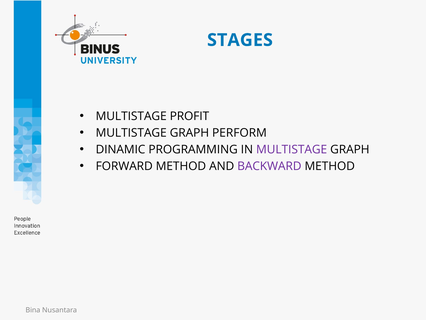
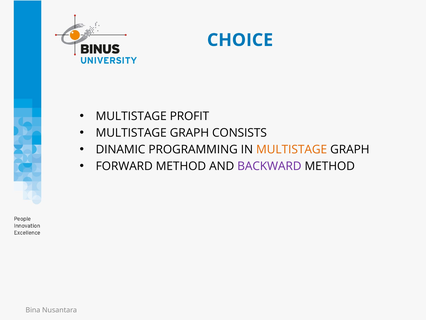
STAGES: STAGES -> CHOICE (240, 40)
PERFORM: PERFORM -> CONSISTS (240, 133)
MULTISTAGE colour: purple -> orange (292, 149)
